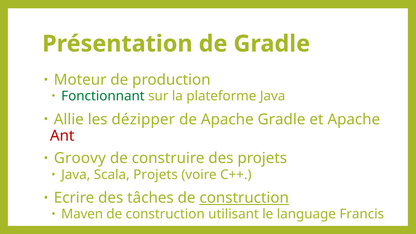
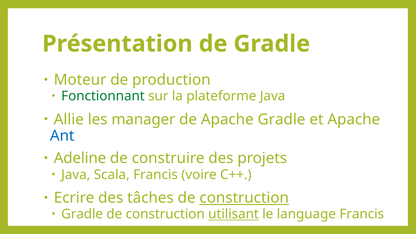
dézipper: dézipper -> manager (143, 119)
Ant colour: red -> blue (62, 136)
Groovy: Groovy -> Adeline (80, 158)
Scala Projets: Projets -> Francis (156, 175)
Maven: Maven -> Gradle (82, 214)
utilisant underline: none -> present (234, 214)
